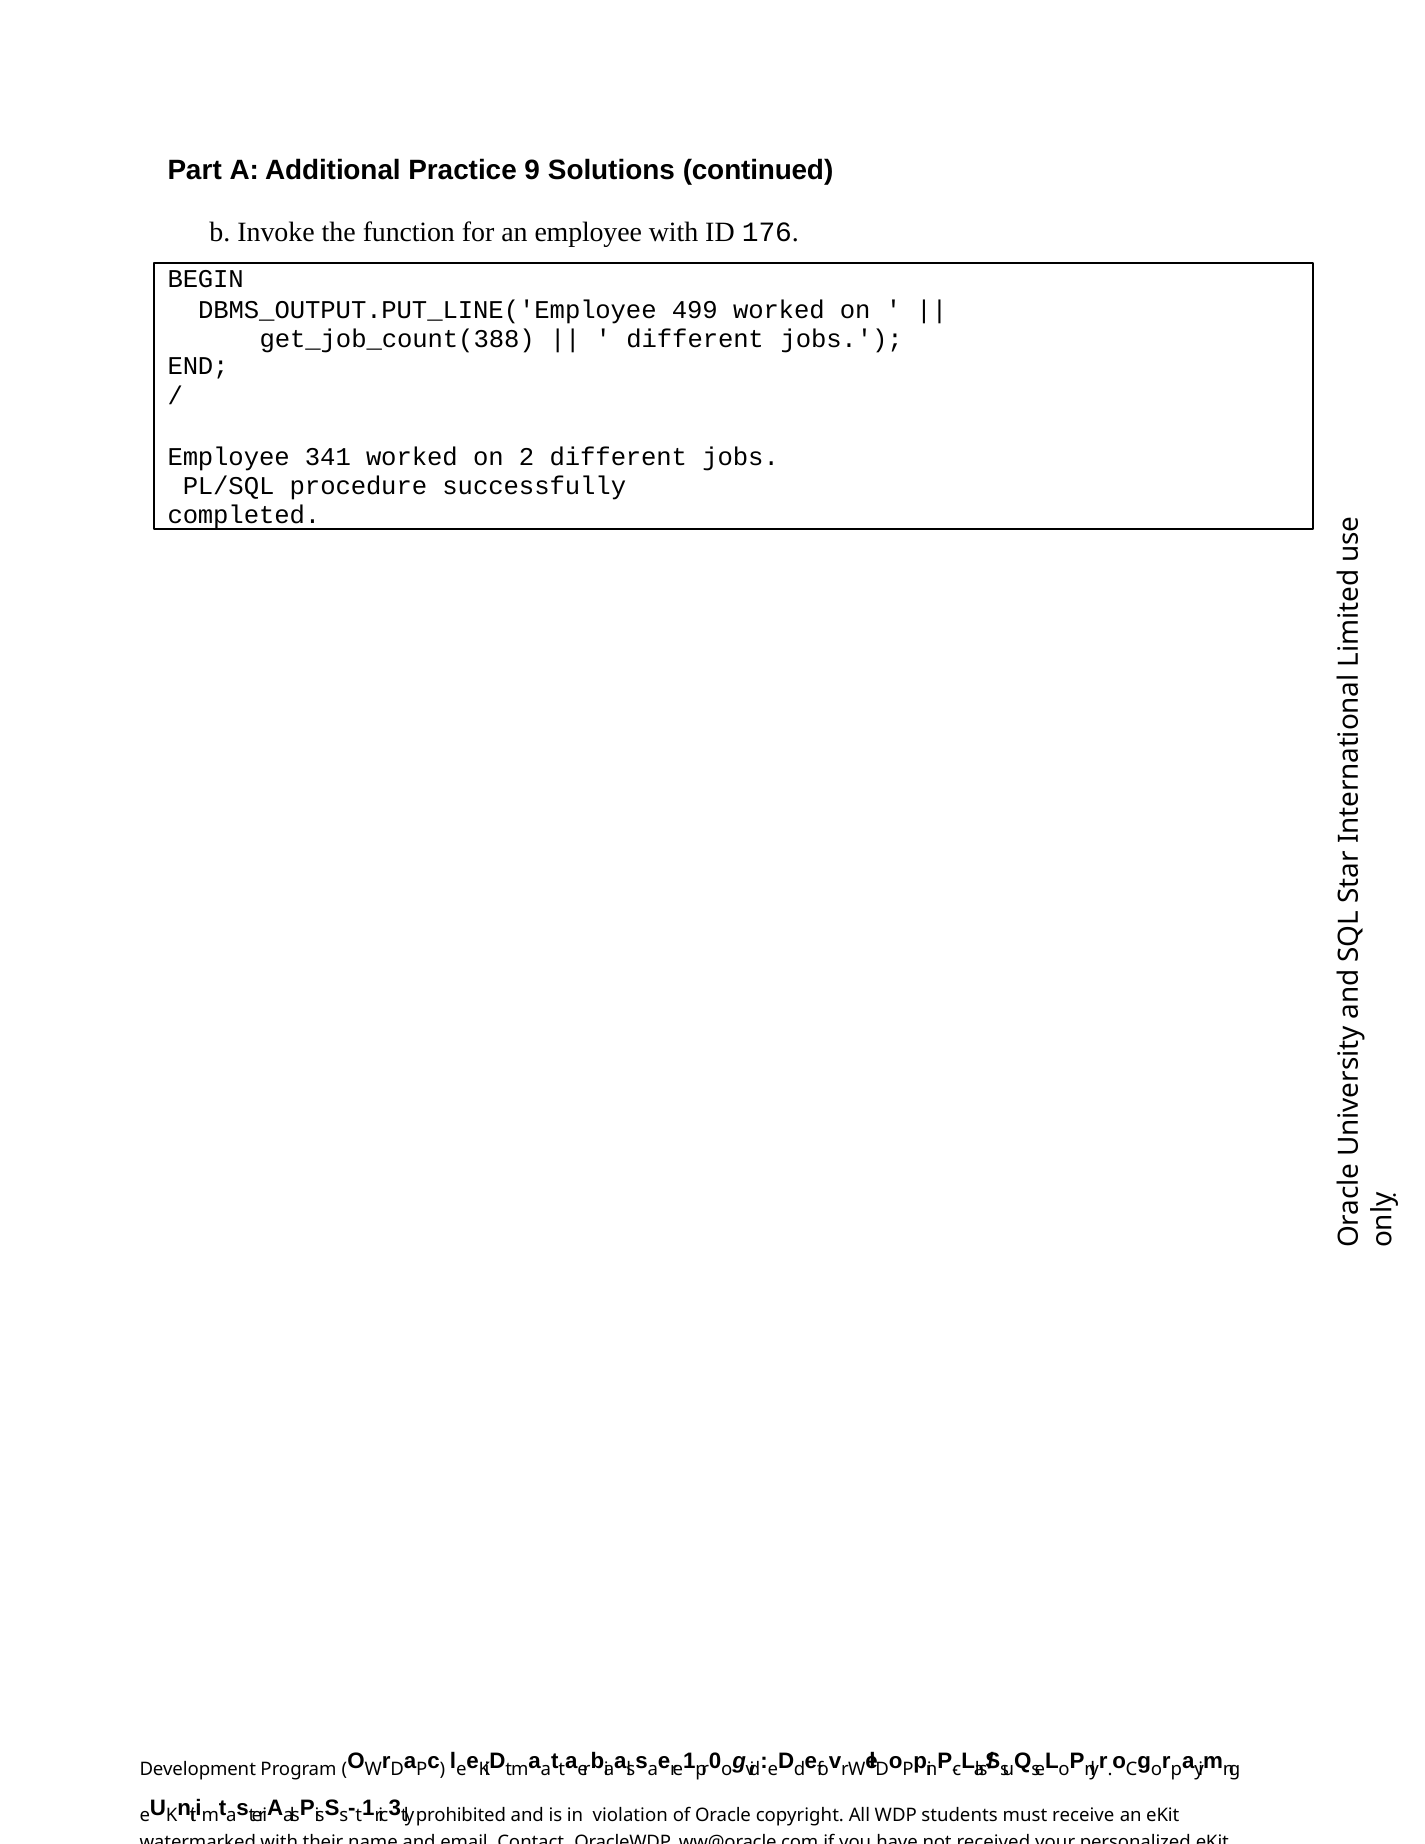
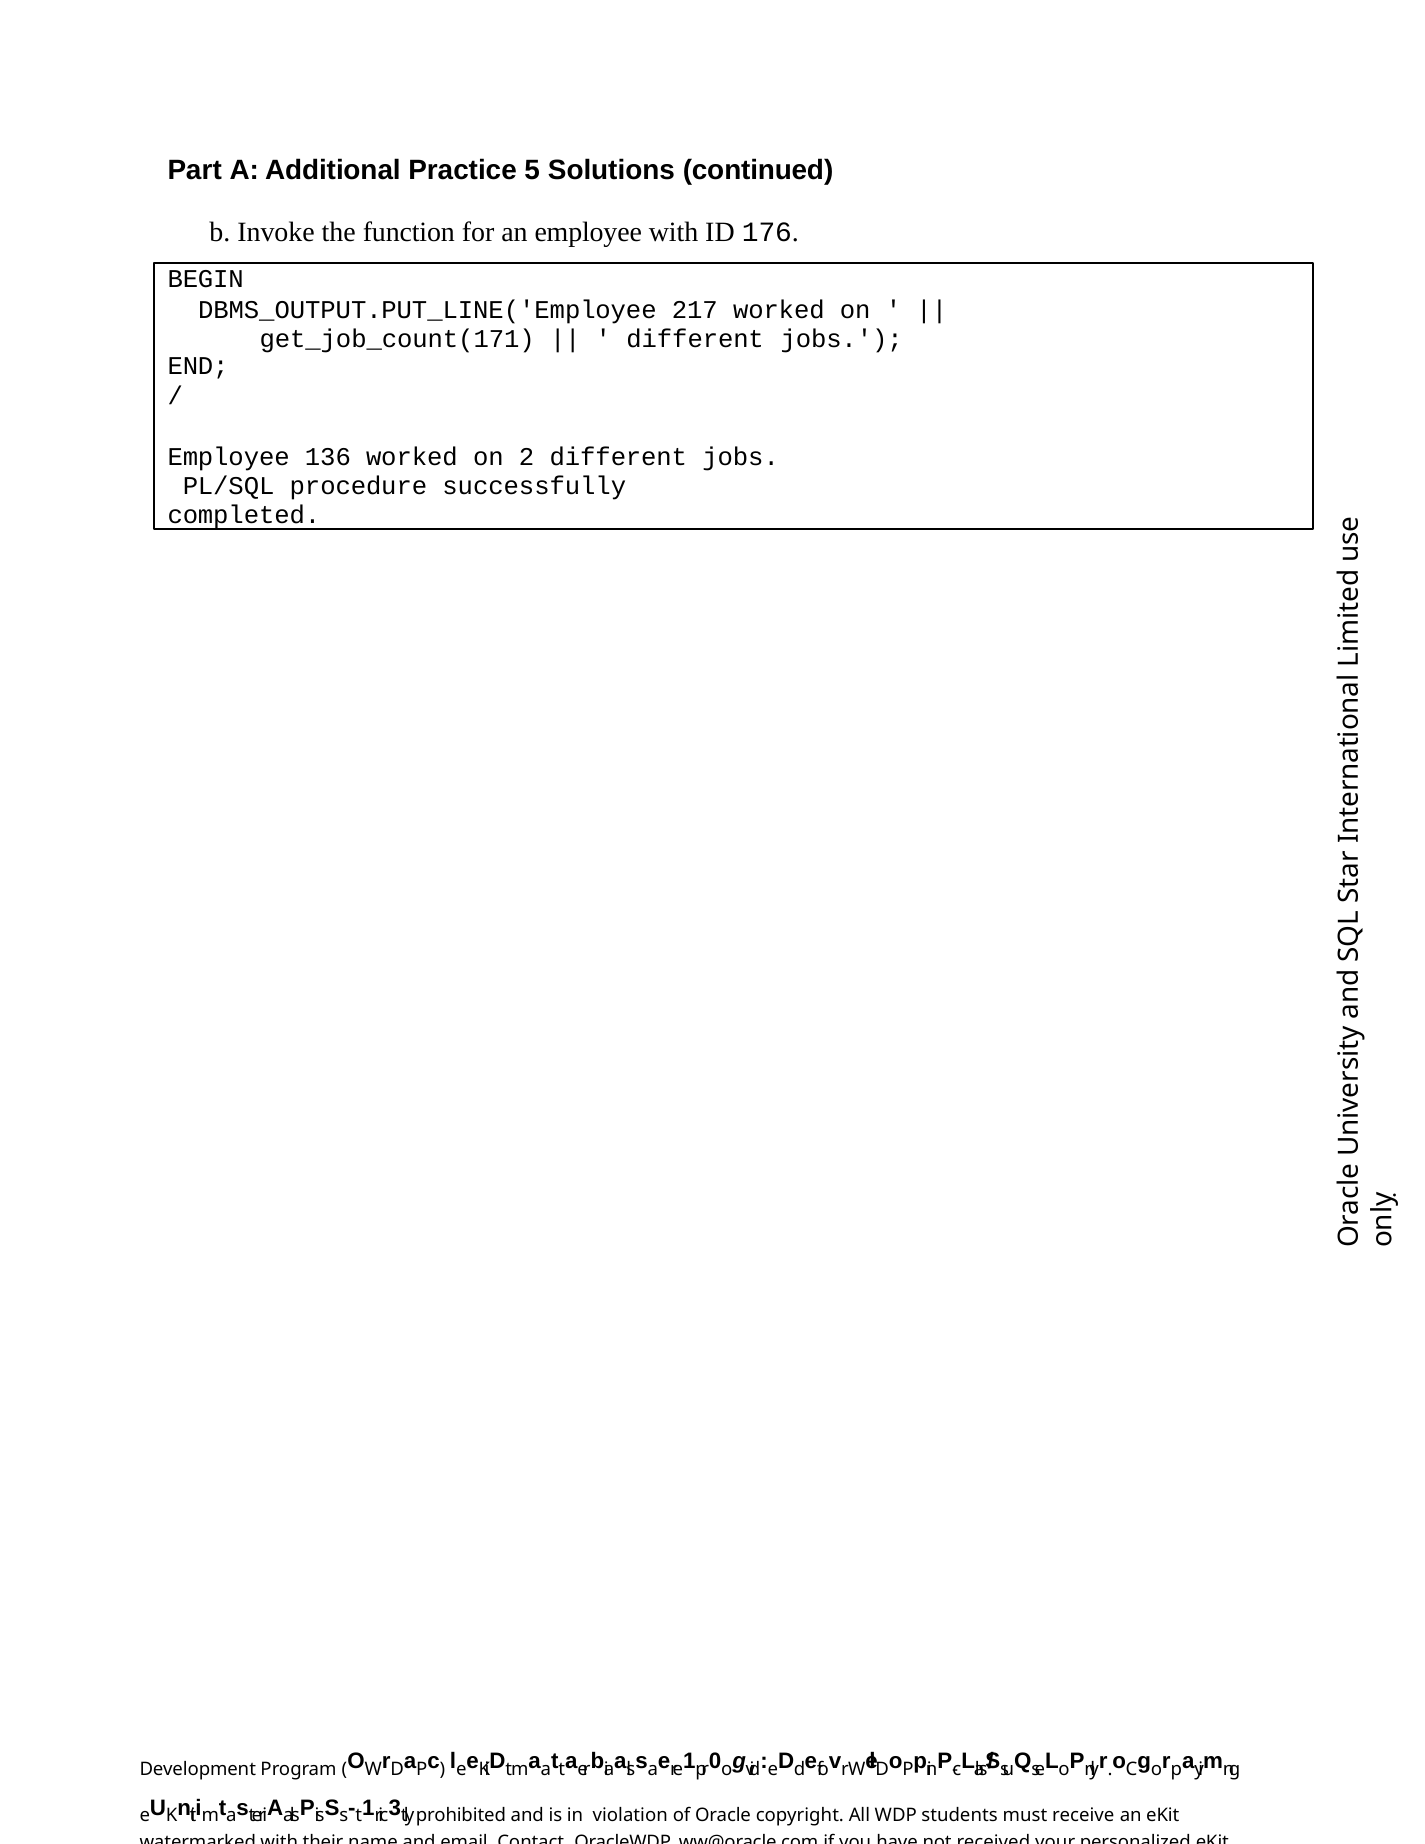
9: 9 -> 5 (532, 170)
499: 499 -> 217 (695, 310)
get_job_count(388: get_job_count(388 -> get_job_count(171 (397, 339)
341: 341 -> 136 (328, 457)
